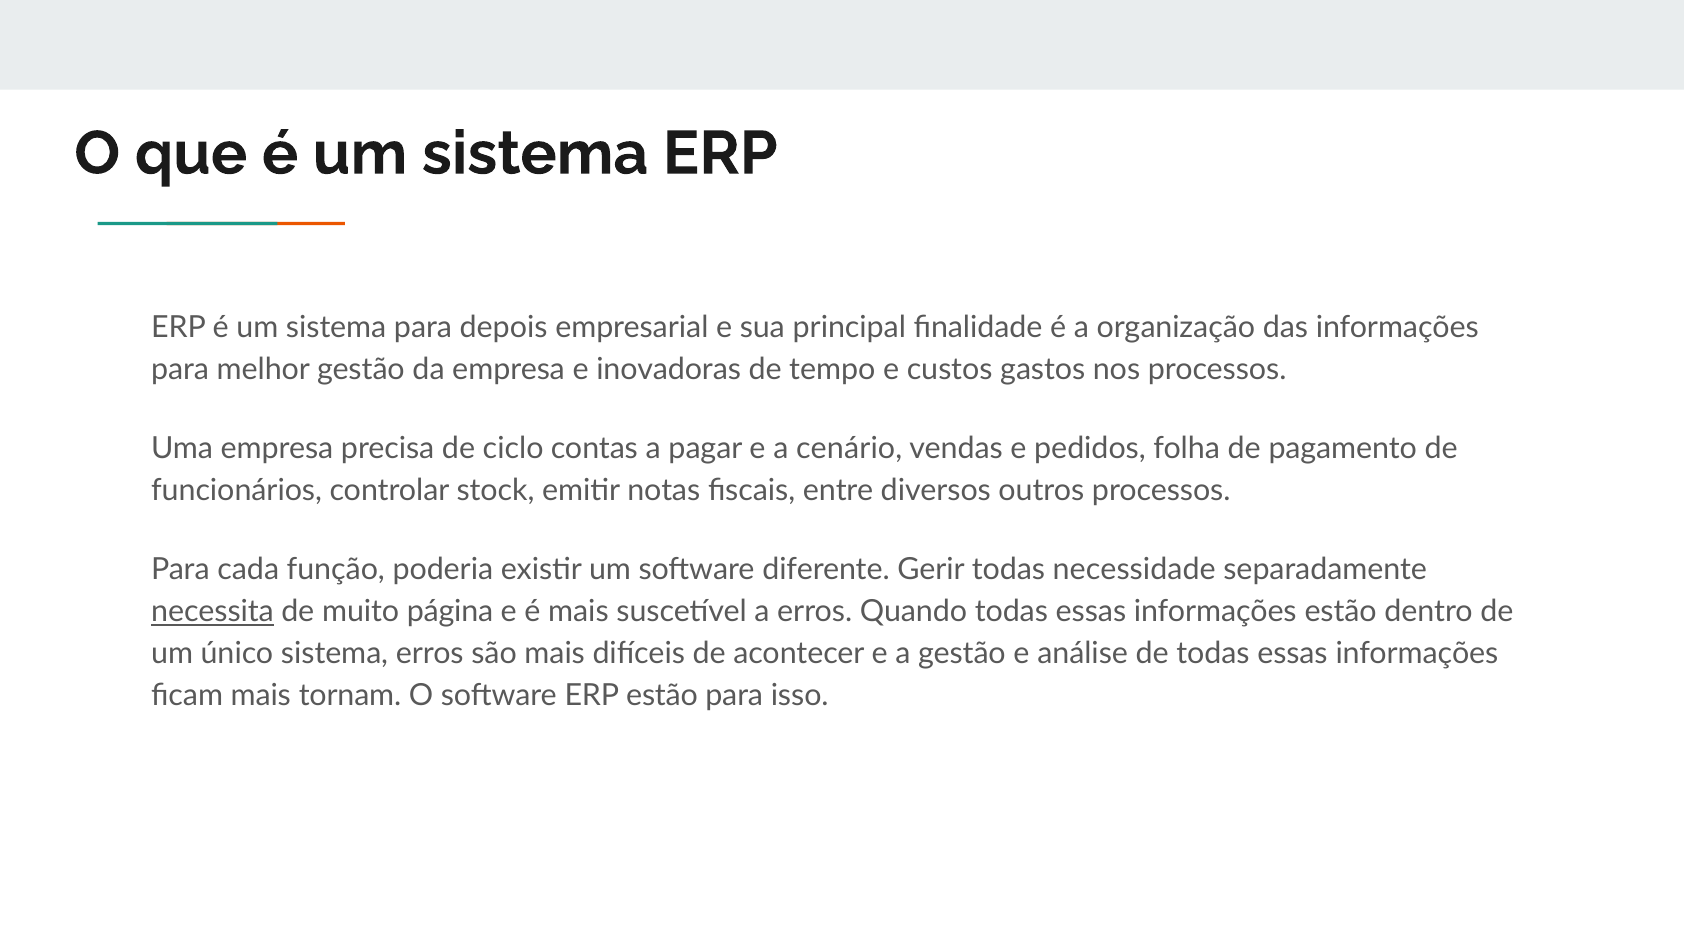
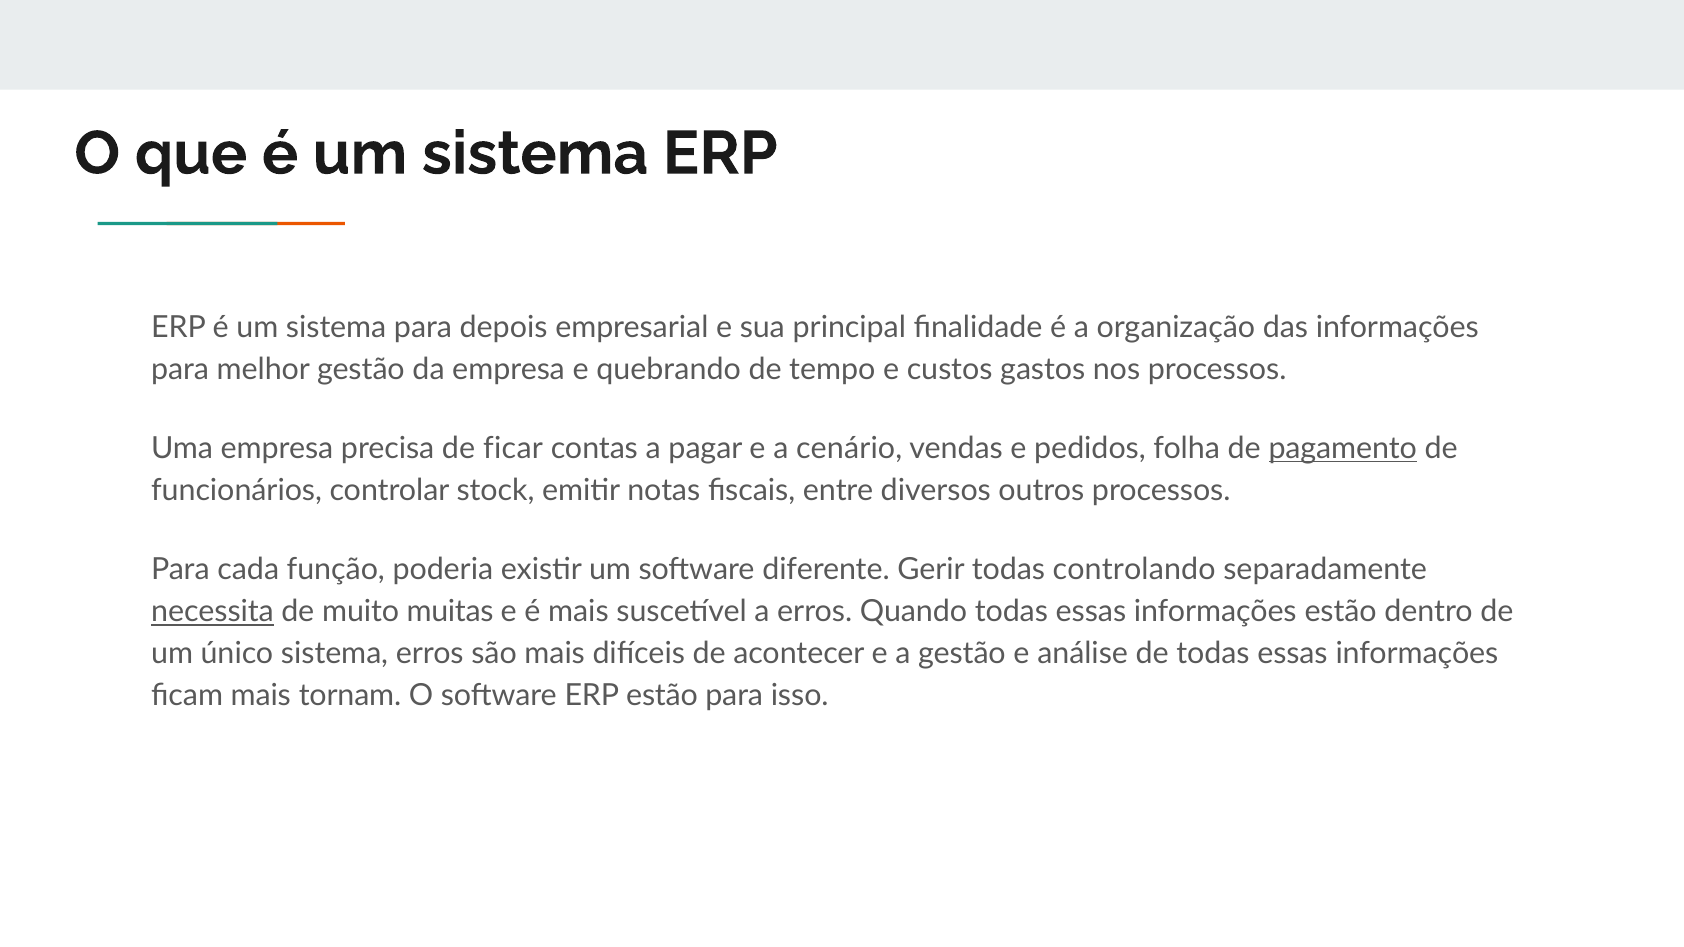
inovadoras: inovadoras -> quebrando (669, 369)
ciclo: ciclo -> ficar (513, 449)
pagamento underline: none -> present (1343, 449)
necessidade: necessidade -> controlando (1134, 570)
página: página -> muitas (450, 612)
